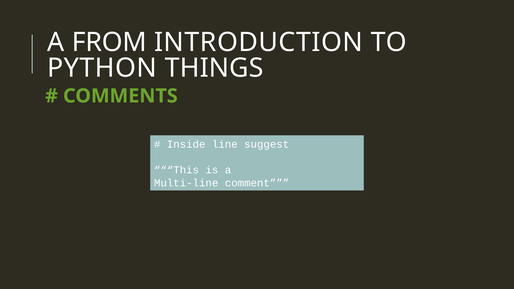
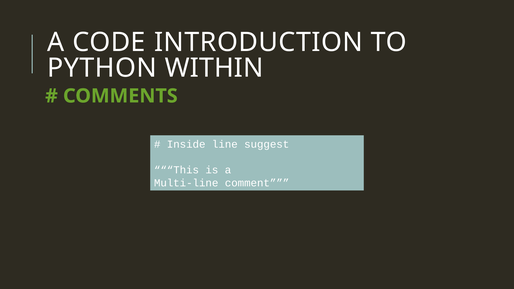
FROM: FROM -> CODE (109, 42)
THINGS: THINGS -> WITHIN (214, 68)
